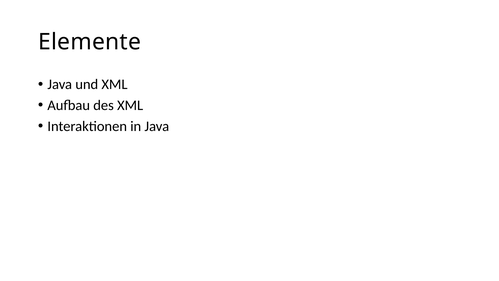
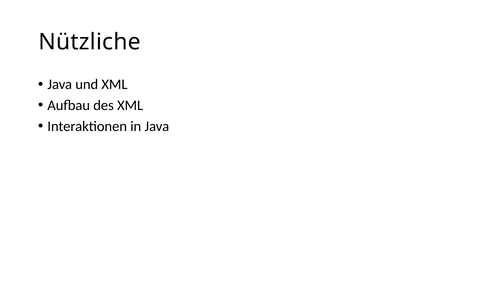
Elemente: Elemente -> Nützliche (90, 42)
